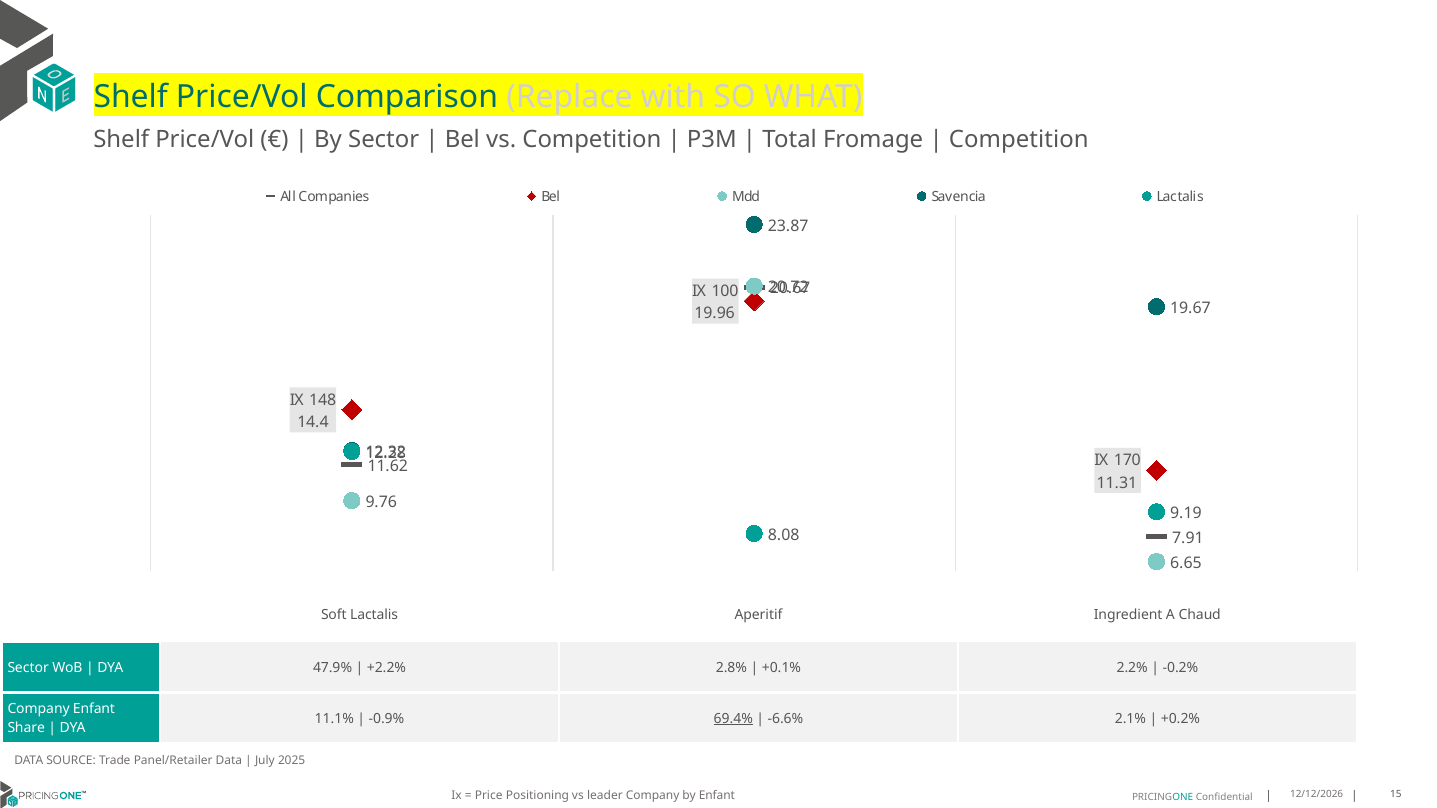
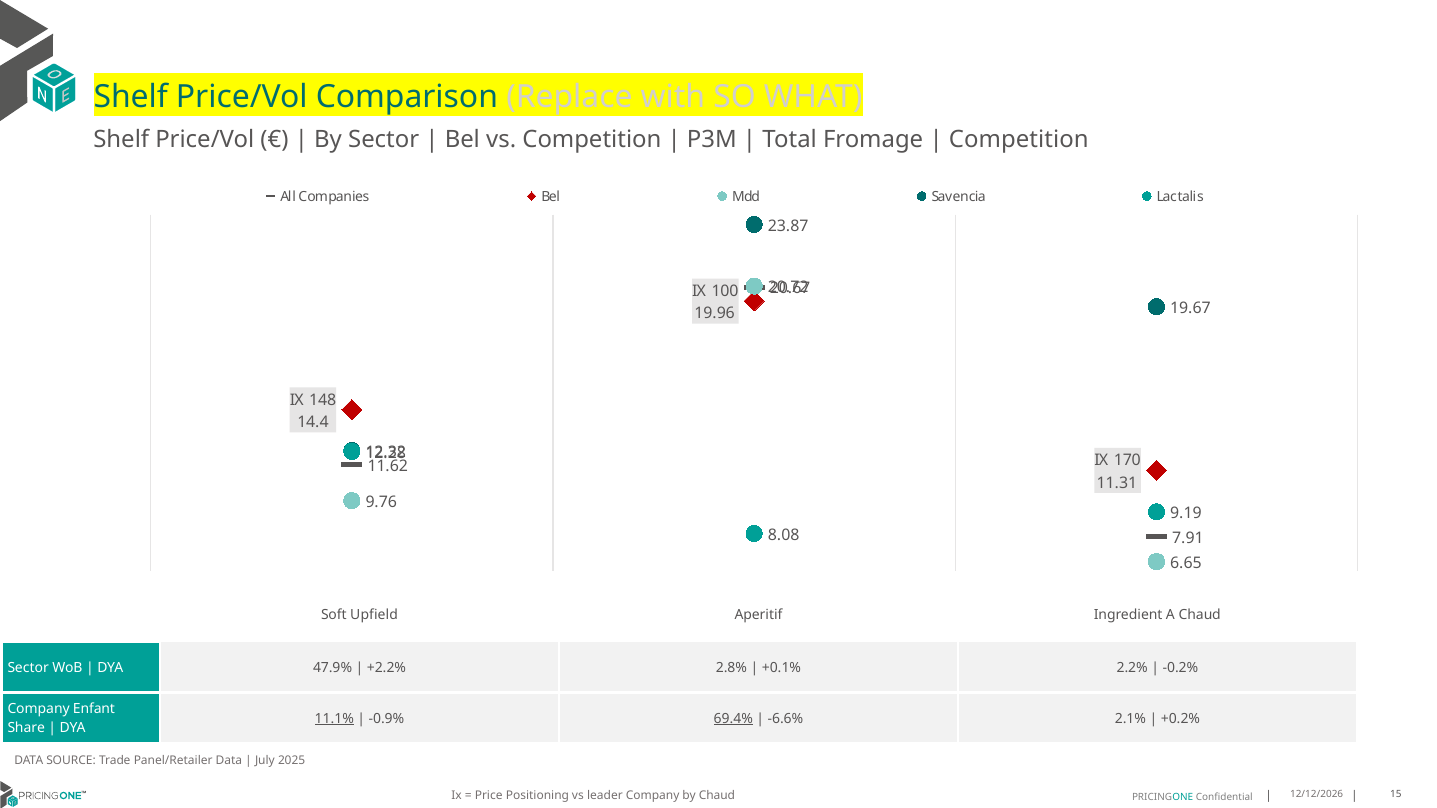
Soft Lactalis: Lactalis -> Upfield (374, 615)
11.1% underline: none -> present (334, 719)
by Enfant: Enfant -> Chaud (717, 796)
